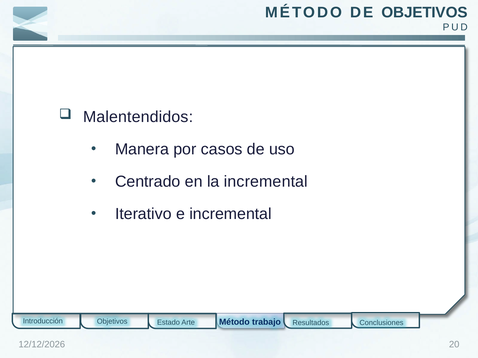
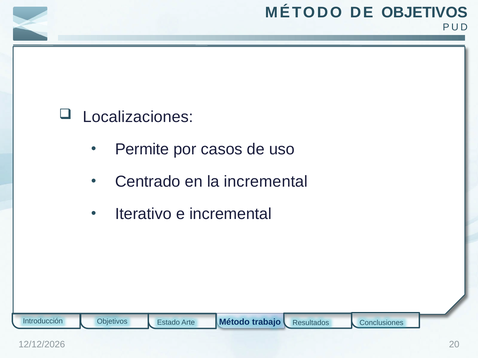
Malentendidos: Malentendidos -> Localizaciones (138, 117)
Manera: Manera -> Permite (142, 149)
